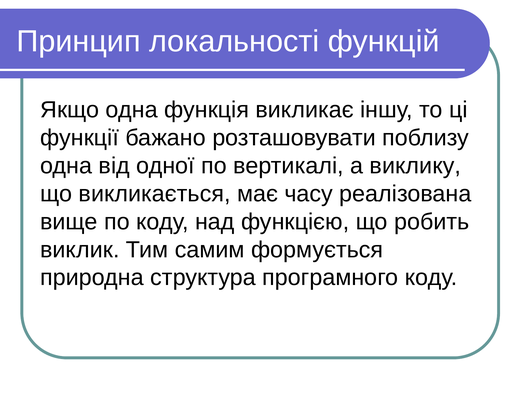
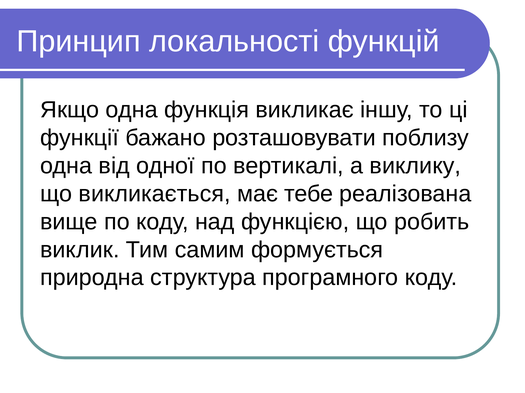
часу: часу -> тебе (309, 194)
